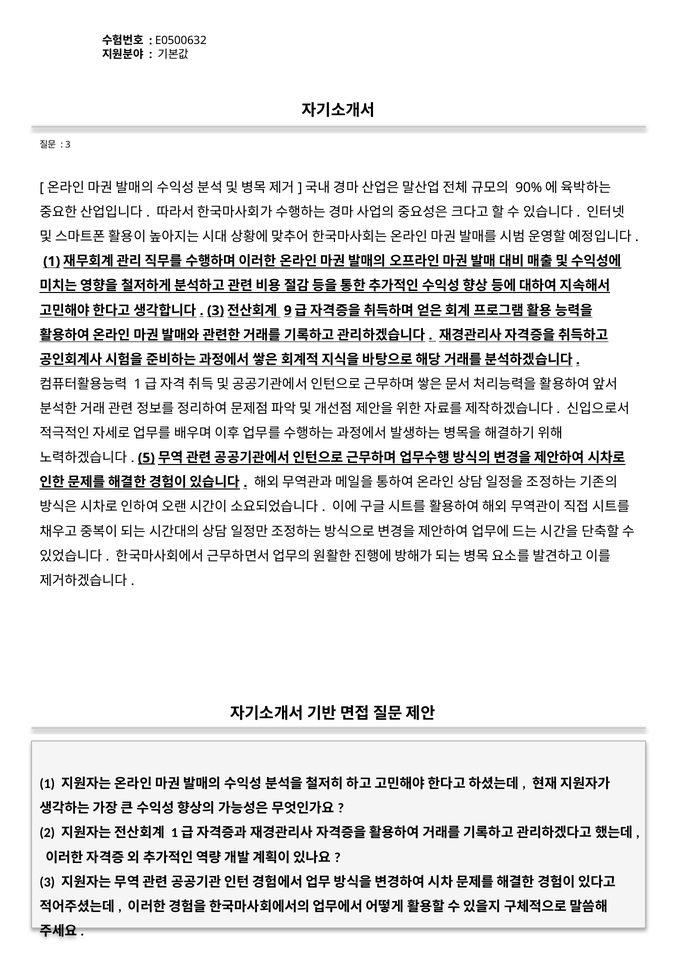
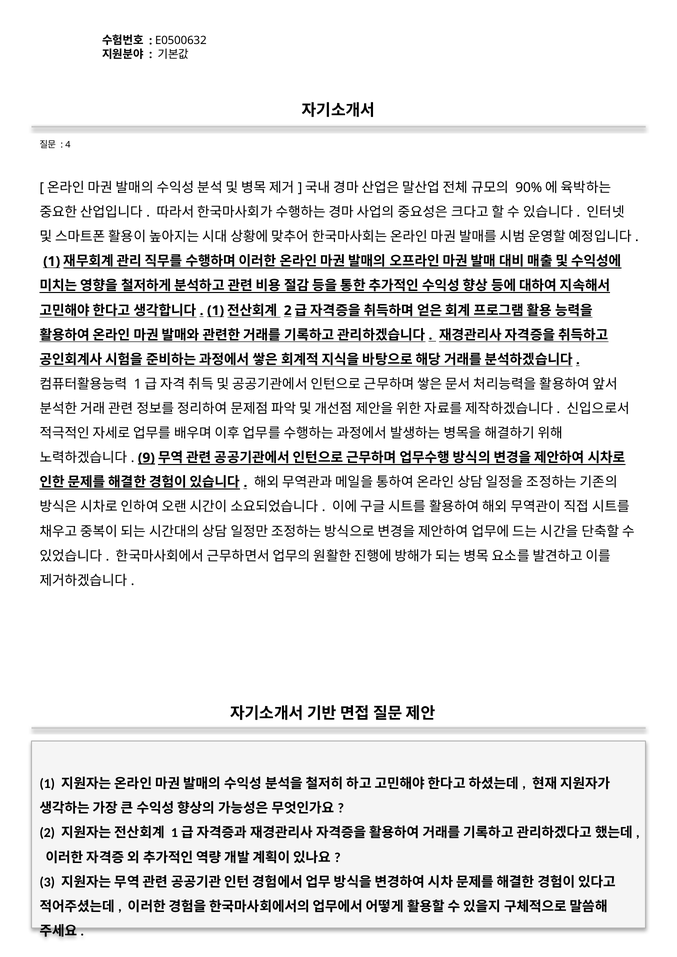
3: 3 -> 4 (68, 145)
3: 3 -> 1 (216, 311)
9: 9 -> 2 (288, 311)
5: 5 -> 9 (146, 458)
